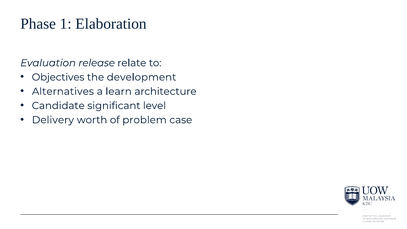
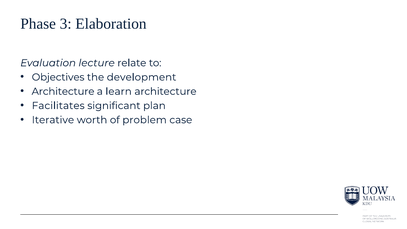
1: 1 -> 3 (66, 24)
release: release -> lecture (97, 63)
Alternatives: Alternatives -> Architecture (63, 91)
Candidate: Candidate -> Facilitates (58, 106)
level: level -> plan (154, 106)
Delivery: Delivery -> Iterative (53, 120)
